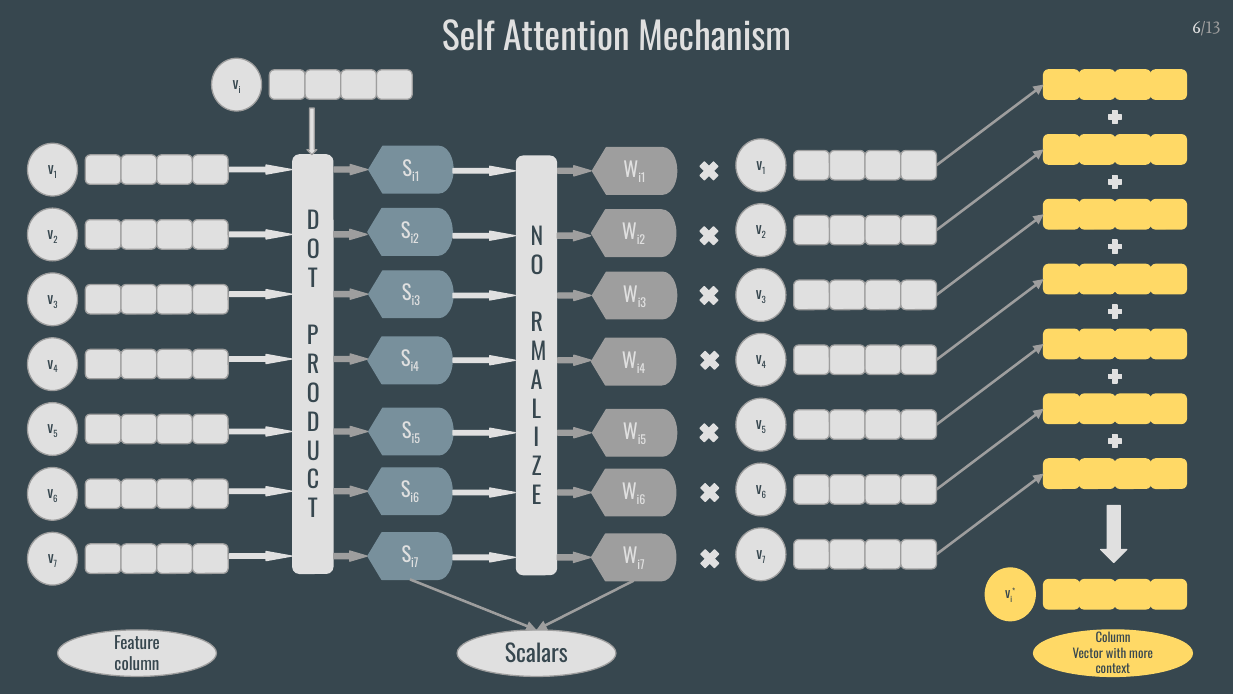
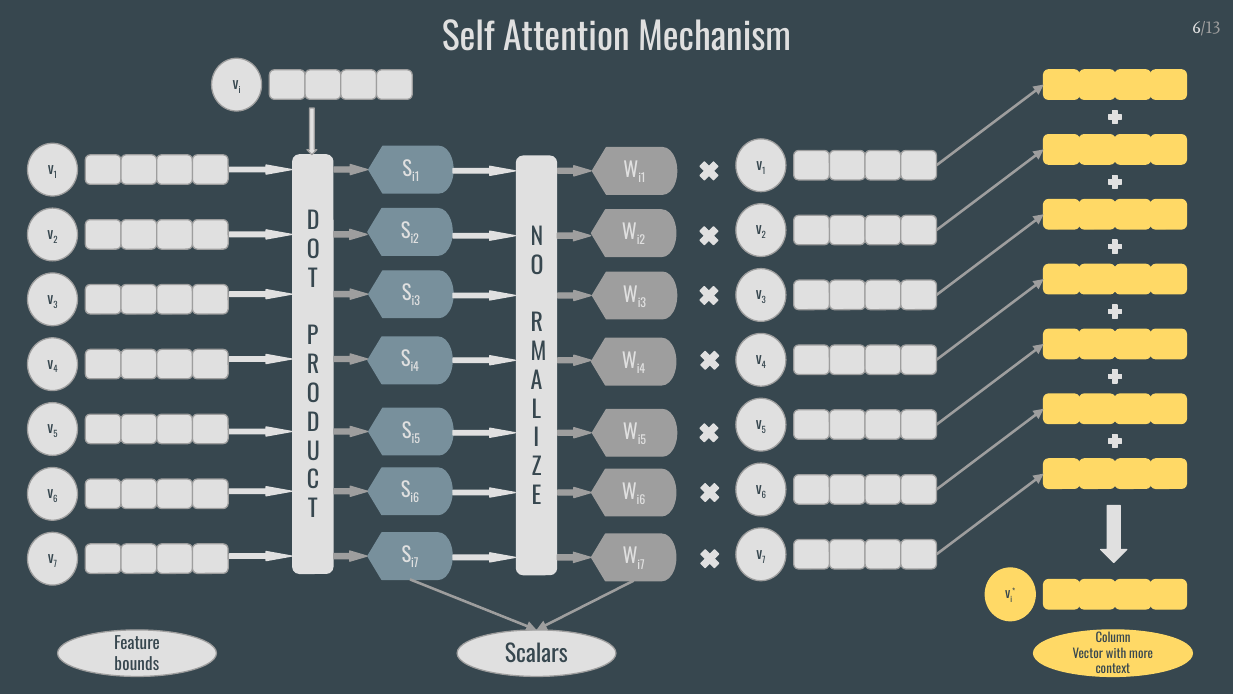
column: column -> bounds (137, 664)
